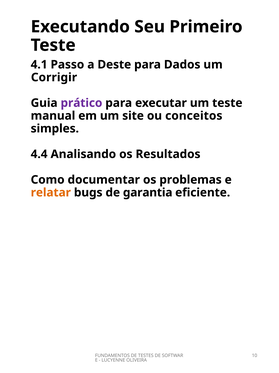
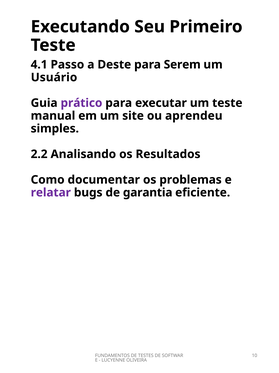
Dados: Dados -> Serem (182, 64)
Corrigir: Corrigir -> Usuário (54, 77)
conceitos: conceitos -> aprendeu (194, 115)
4.4: 4.4 -> 2.2 (39, 154)
relatar colour: orange -> purple (51, 192)
